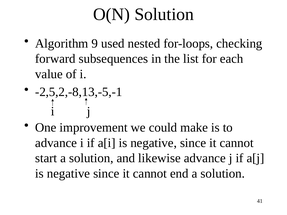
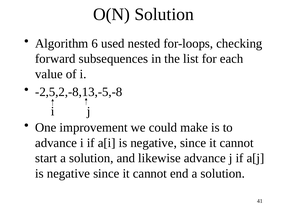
9: 9 -> 6 (95, 43)
-2,5,2,-8,13,-5,-1: -2,5,2,-8,13,-5,-1 -> -2,5,2,-8,13,-5,-8 (79, 92)
